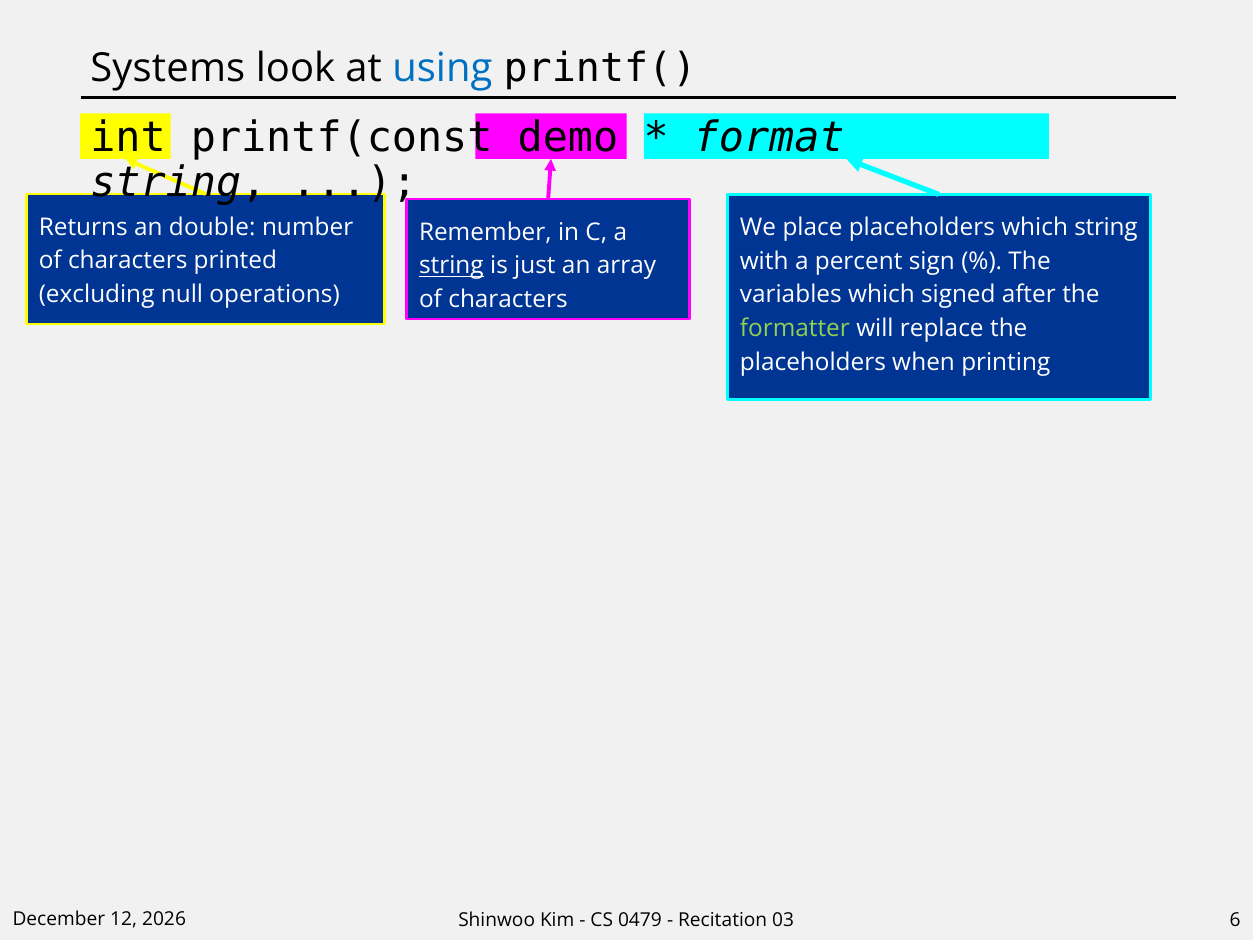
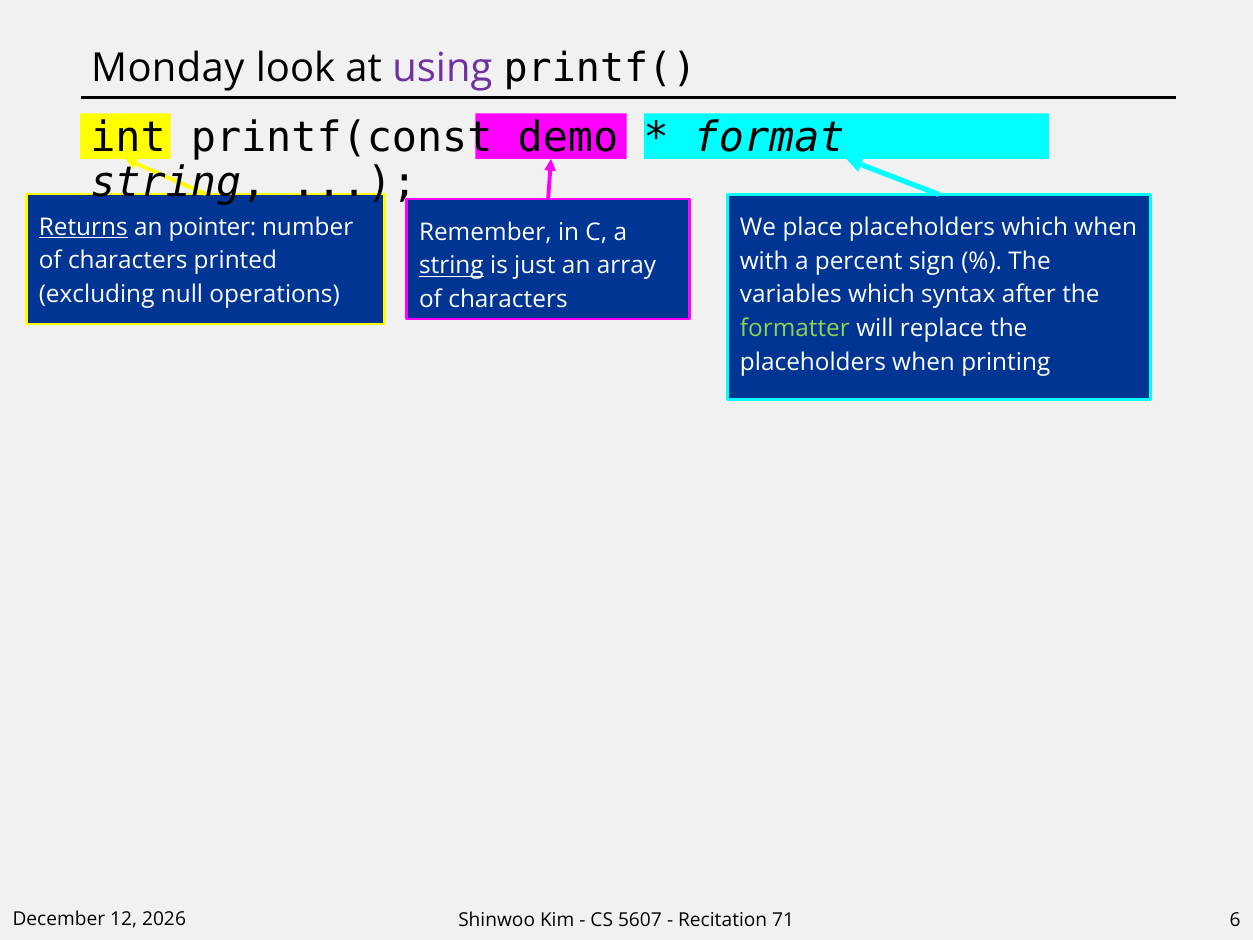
Systems: Systems -> Monday (168, 68)
using colour: blue -> purple (442, 68)
Returns underline: none -> present (83, 227)
double: double -> pointer (212, 227)
which string: string -> when (1106, 228)
signed: signed -> syntax (958, 295)
0479: 0479 -> 5607 (640, 920)
03: 03 -> 71 (783, 920)
